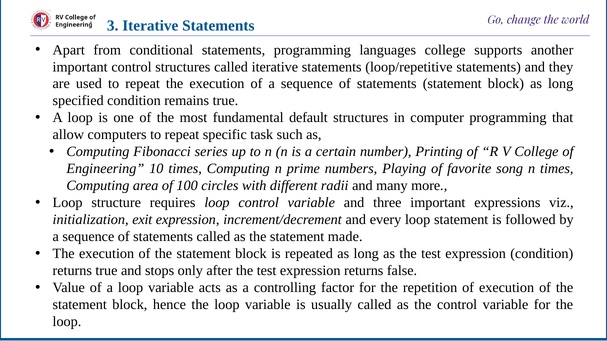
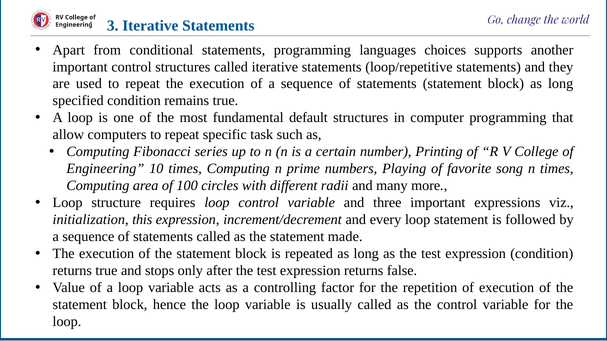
languages college: college -> choices (445, 50)
exit: exit -> this (142, 220)
